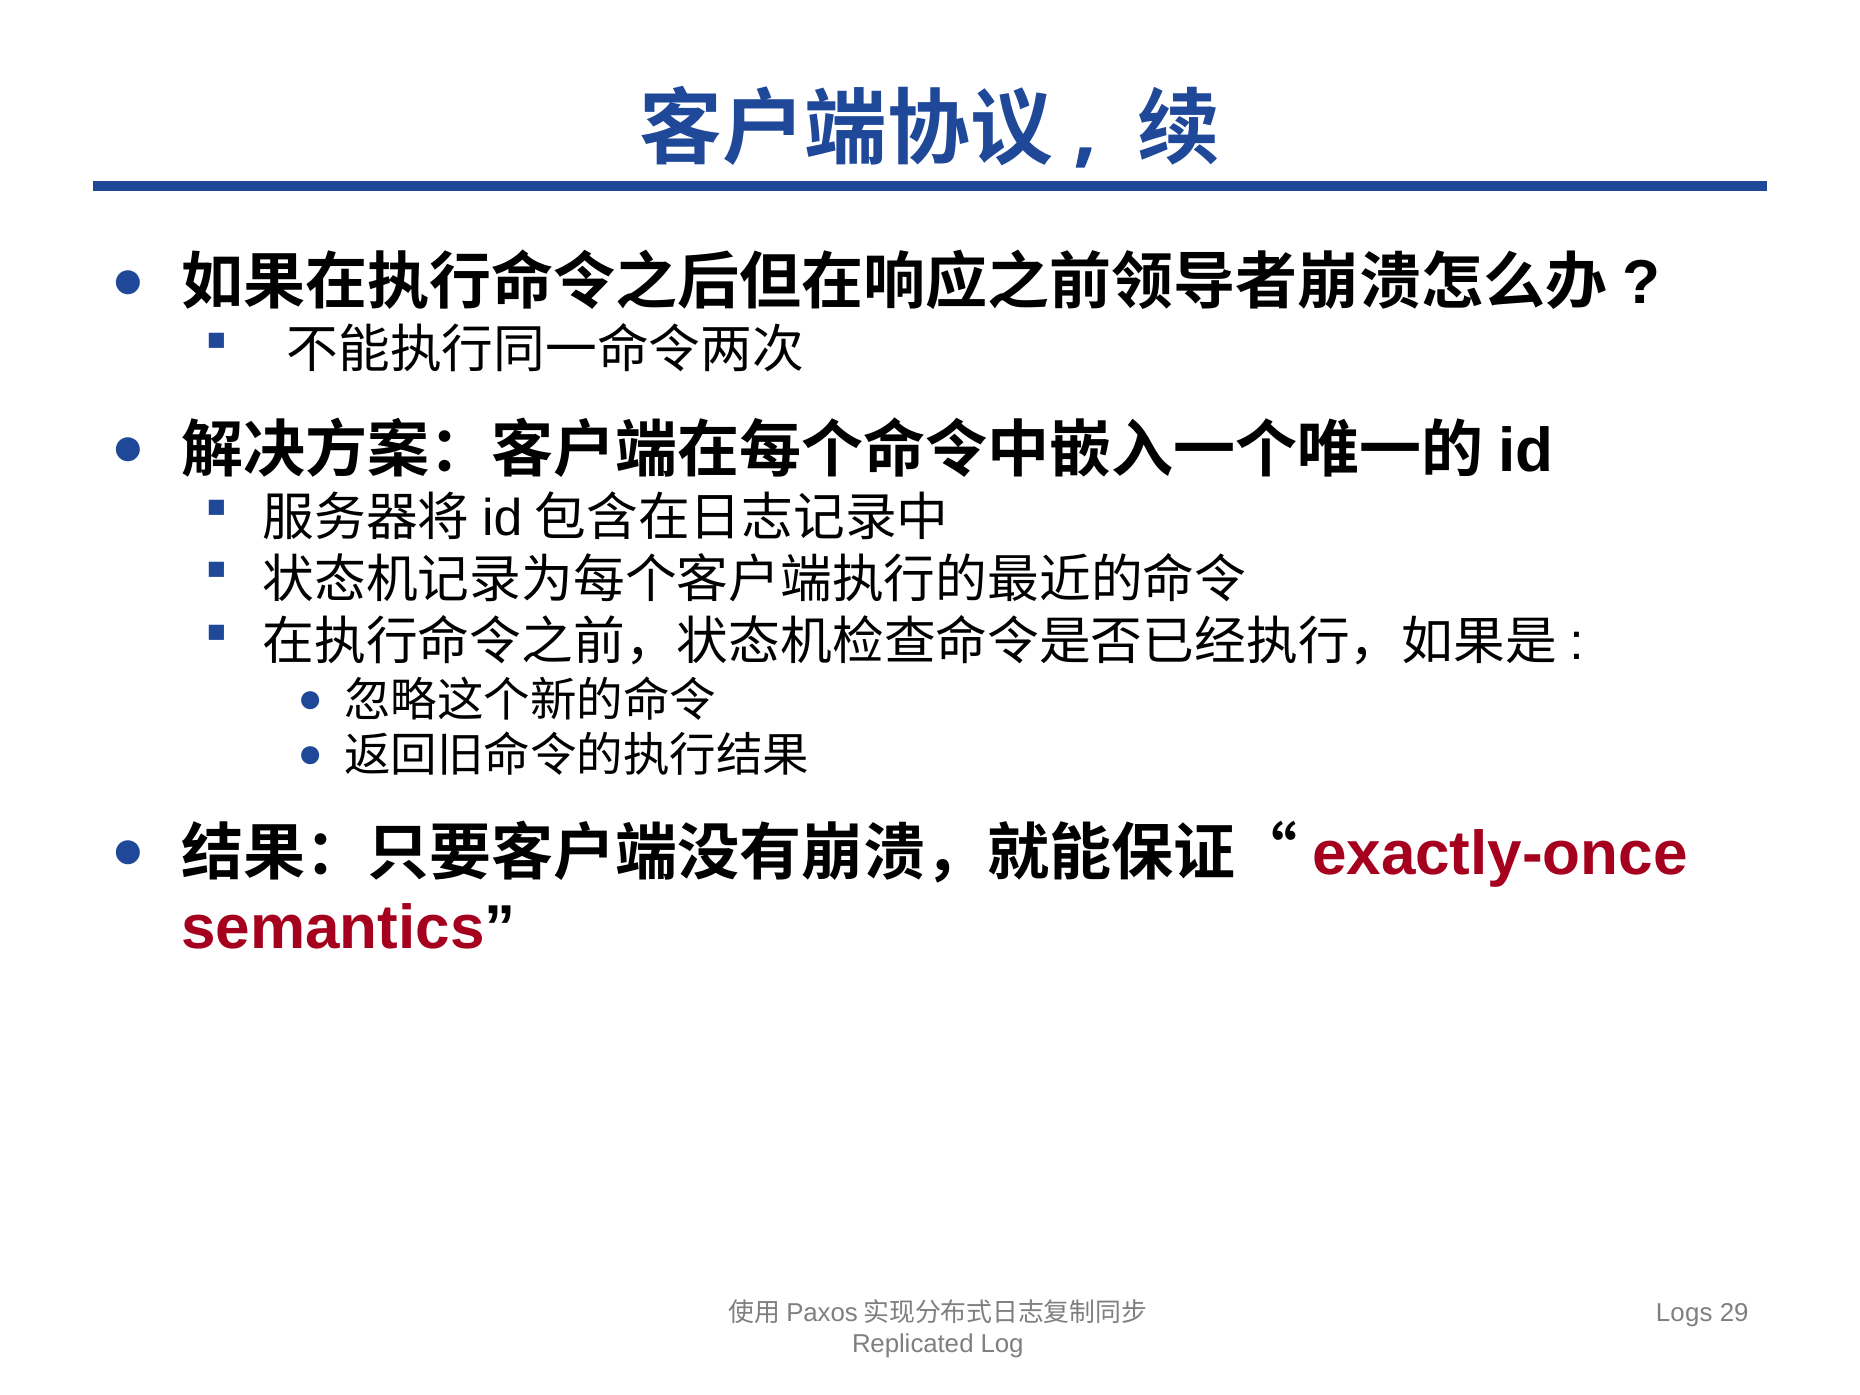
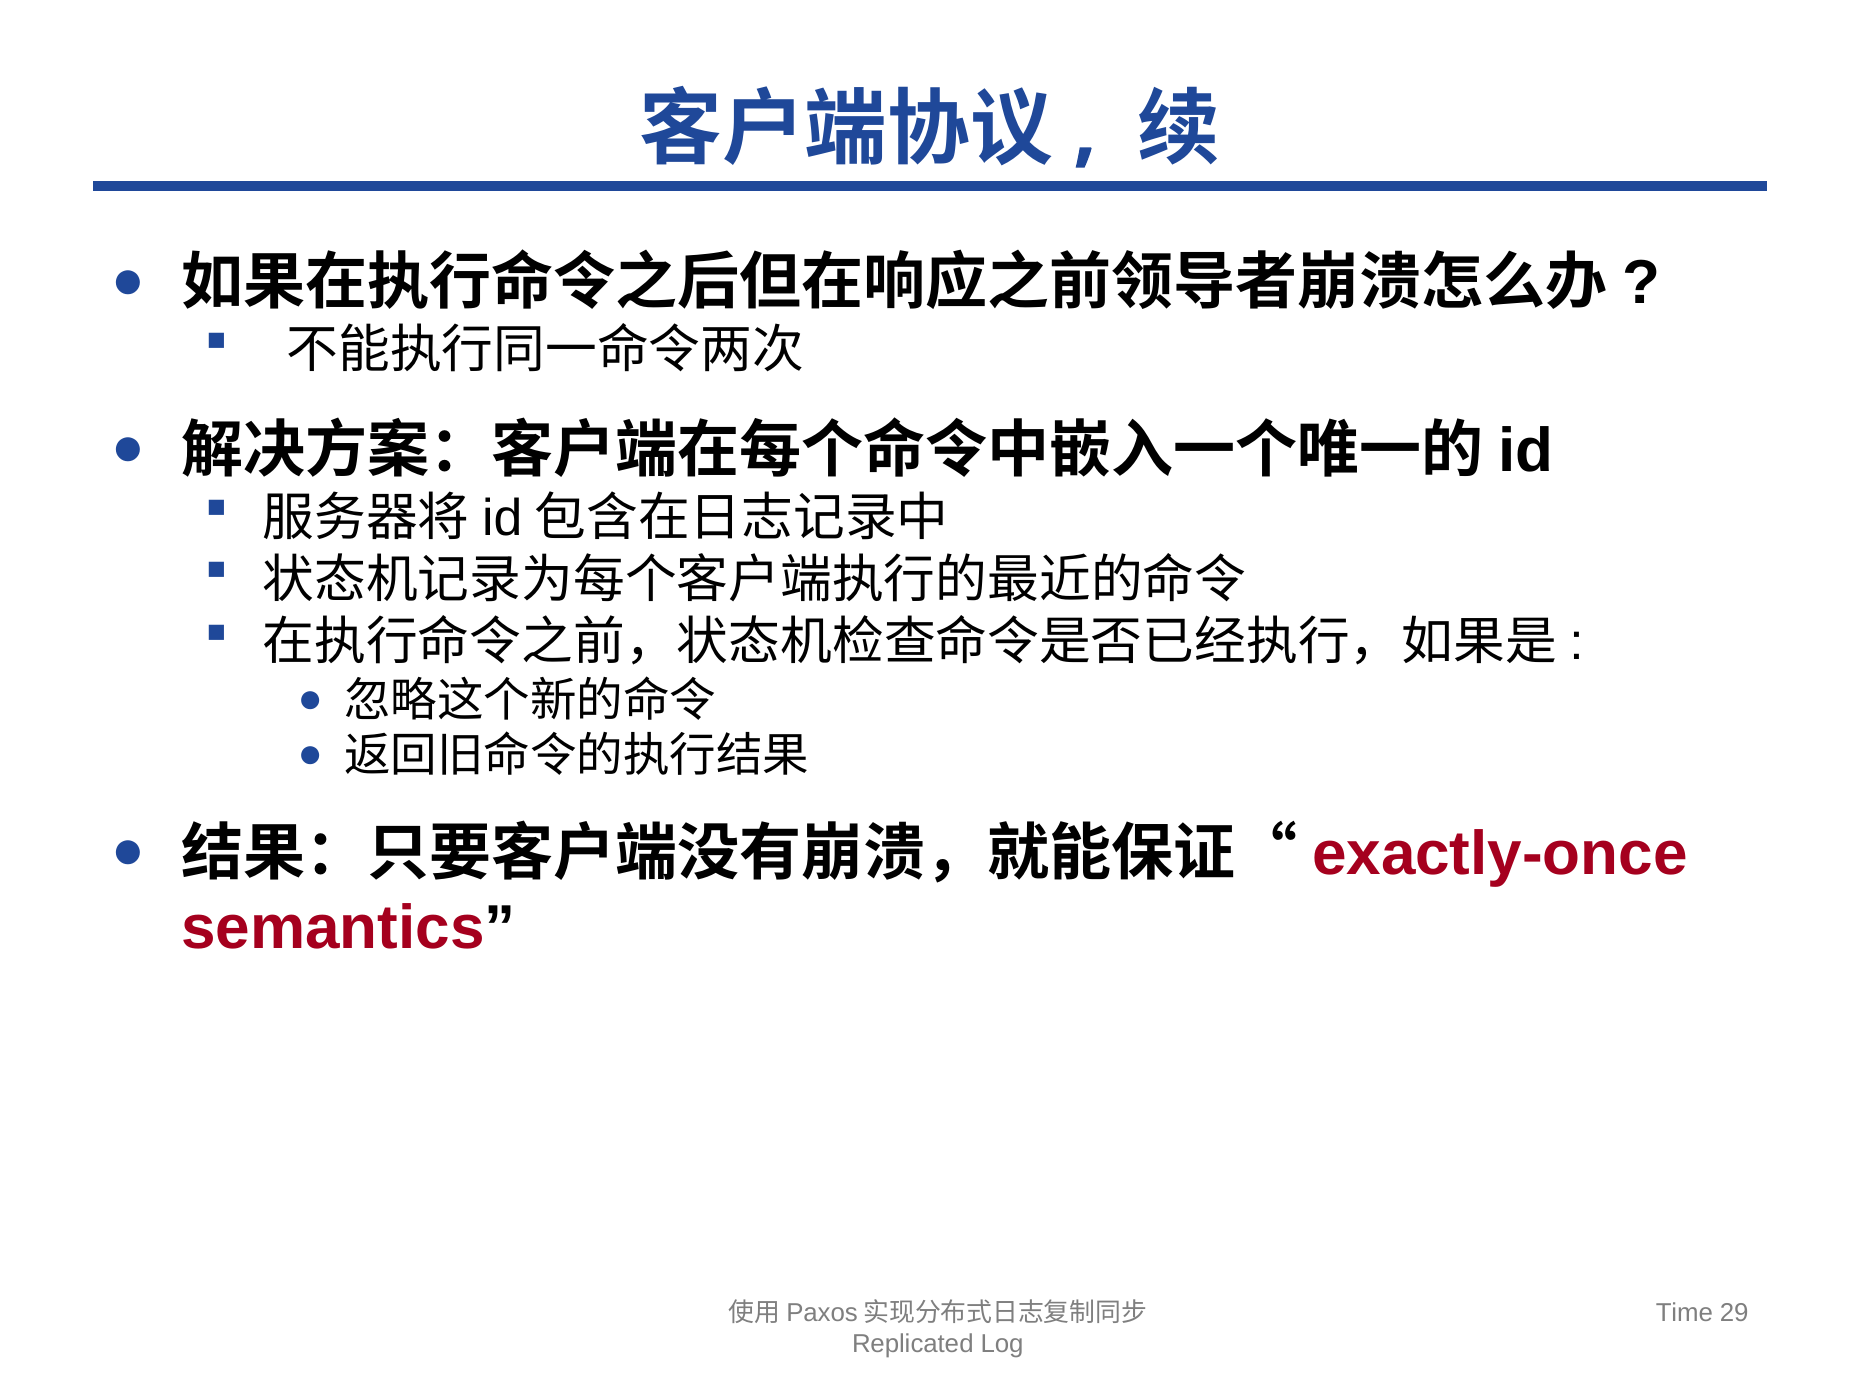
Logs: Logs -> Time (1684, 1313)
